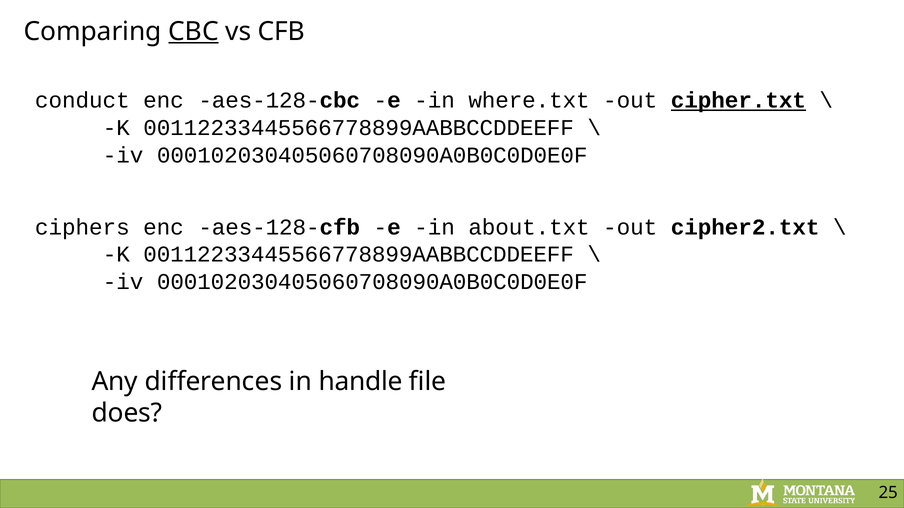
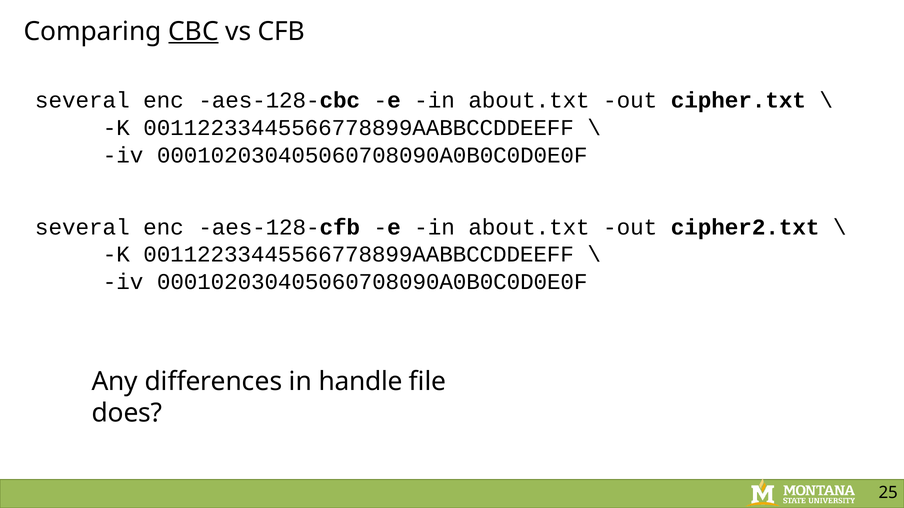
conduct: conduct -> several (82, 101)
aes-128-cbc e in where.txt: where.txt -> about.txt (529, 101)
cipher.txt underline: present -> none (738, 101)
ciphers: ciphers -> several (82, 227)
